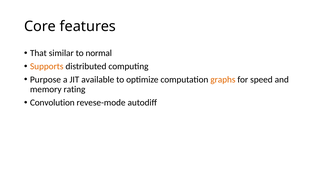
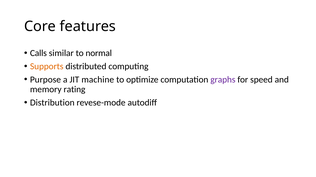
That: That -> Calls (38, 53)
available: available -> machine (98, 80)
graphs colour: orange -> purple (223, 80)
Convolution: Convolution -> Distribution (52, 103)
